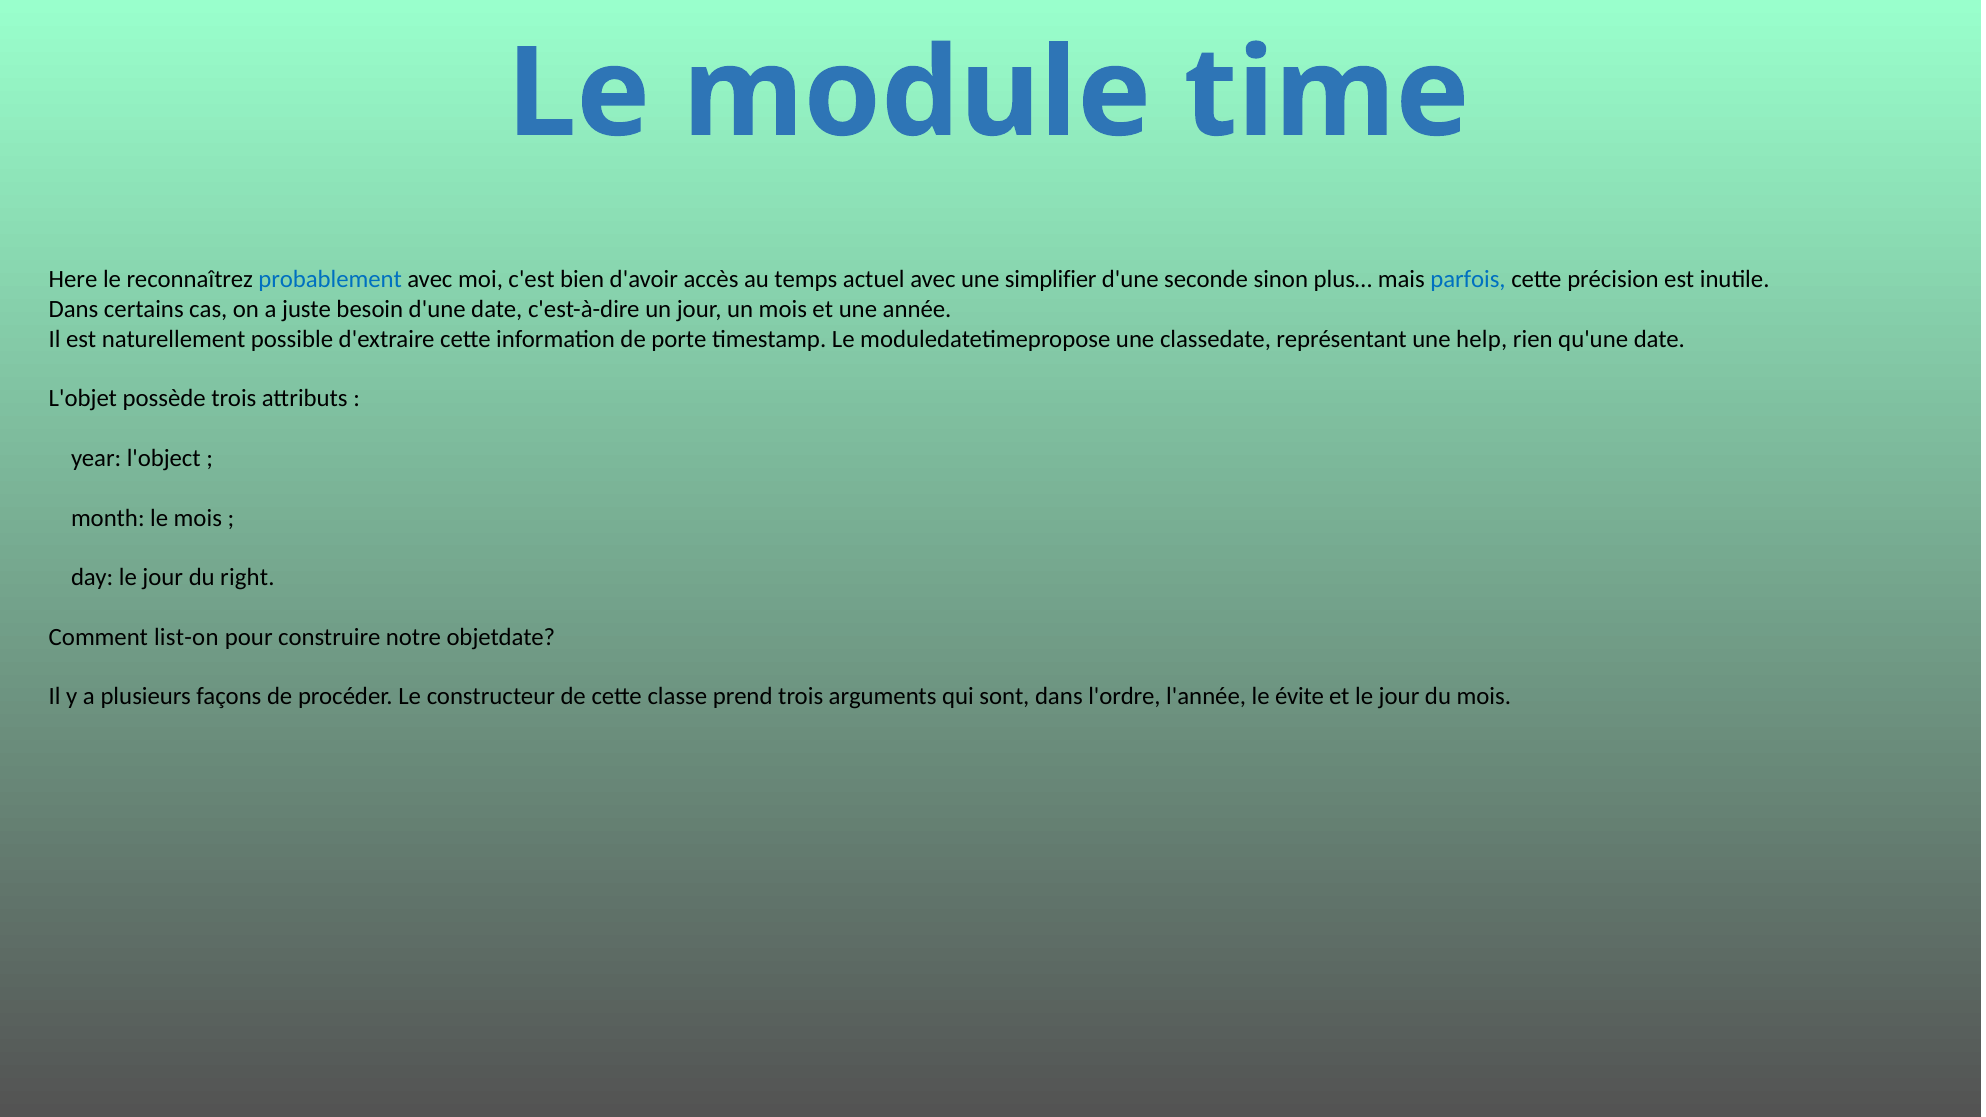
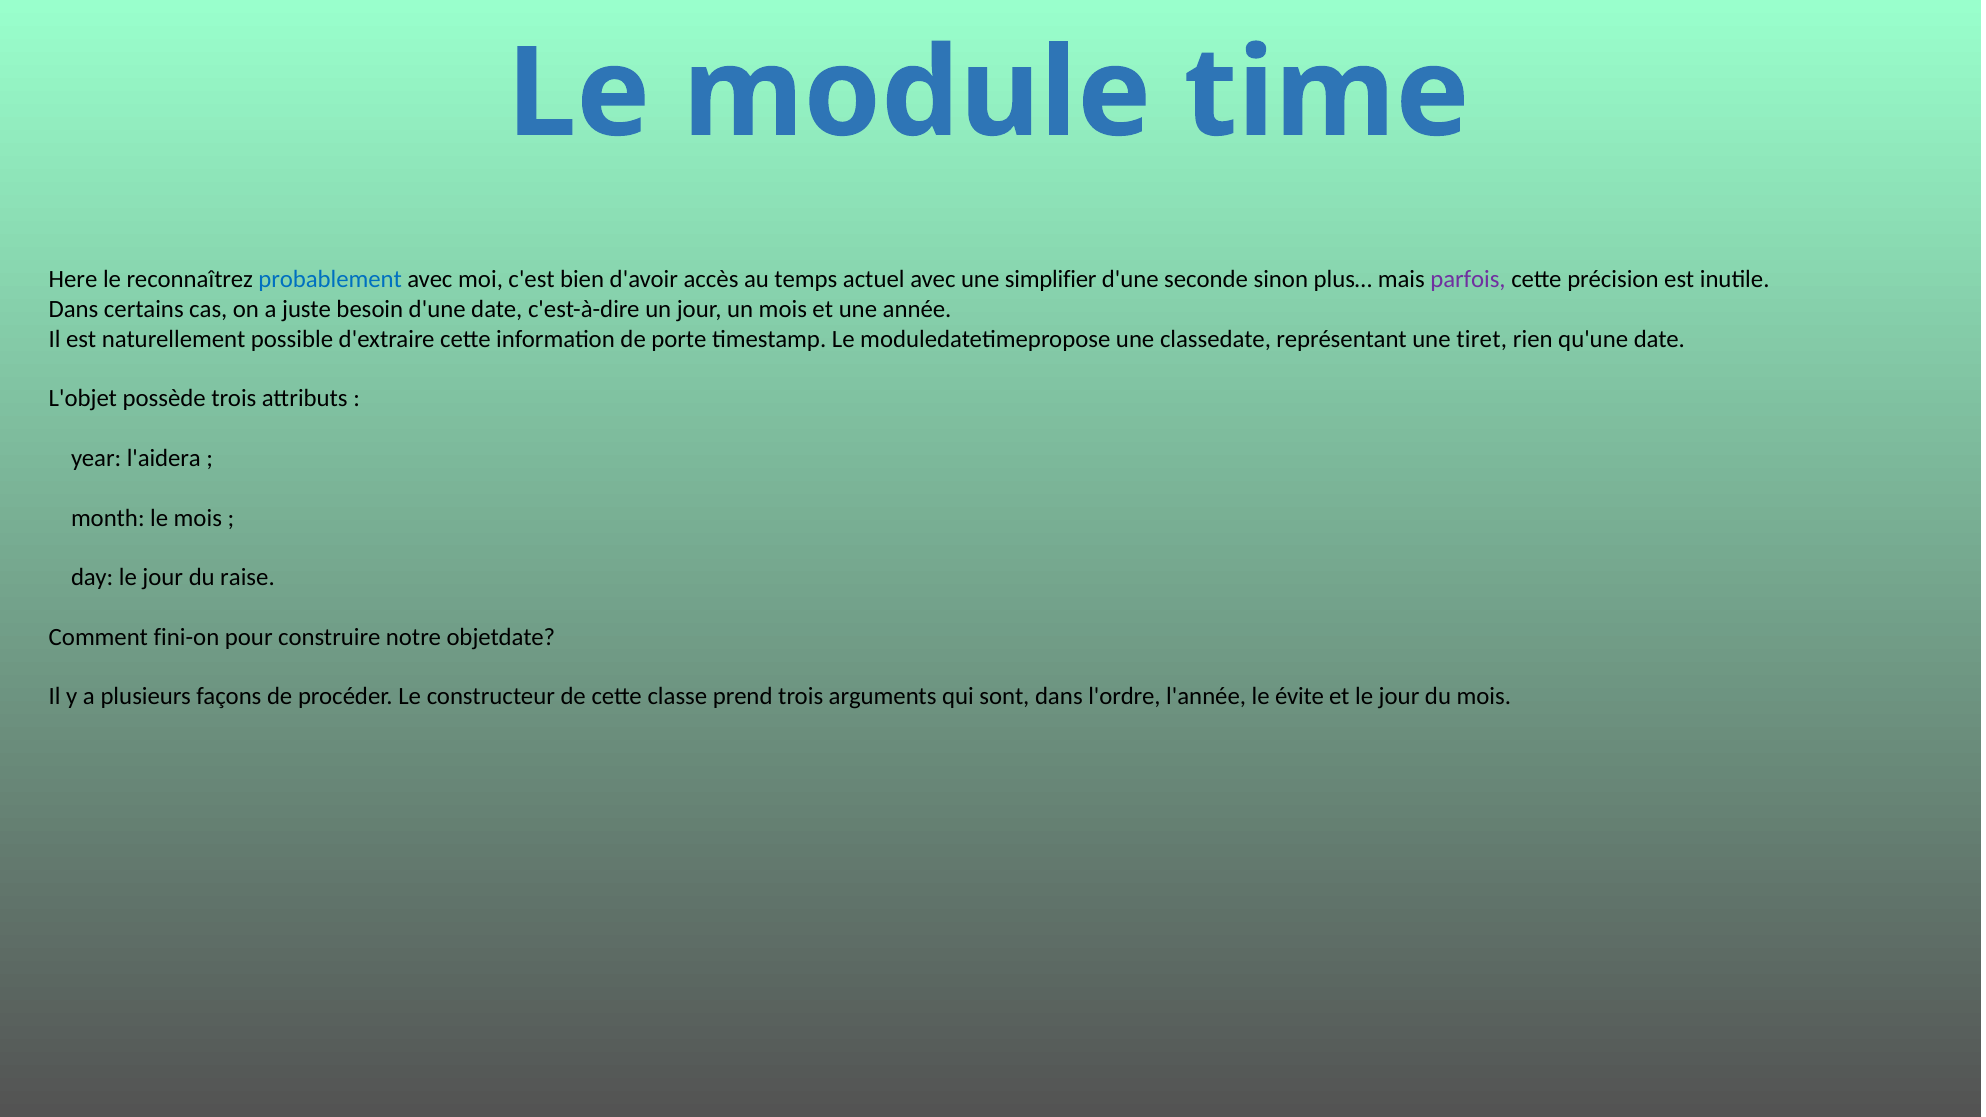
parfois colour: blue -> purple (1468, 280)
help: help -> tiret (1482, 339)
l'object: l'object -> l'aidera (164, 458)
right: right -> raise (247, 577)
list-on: list-on -> fini-on (186, 637)
